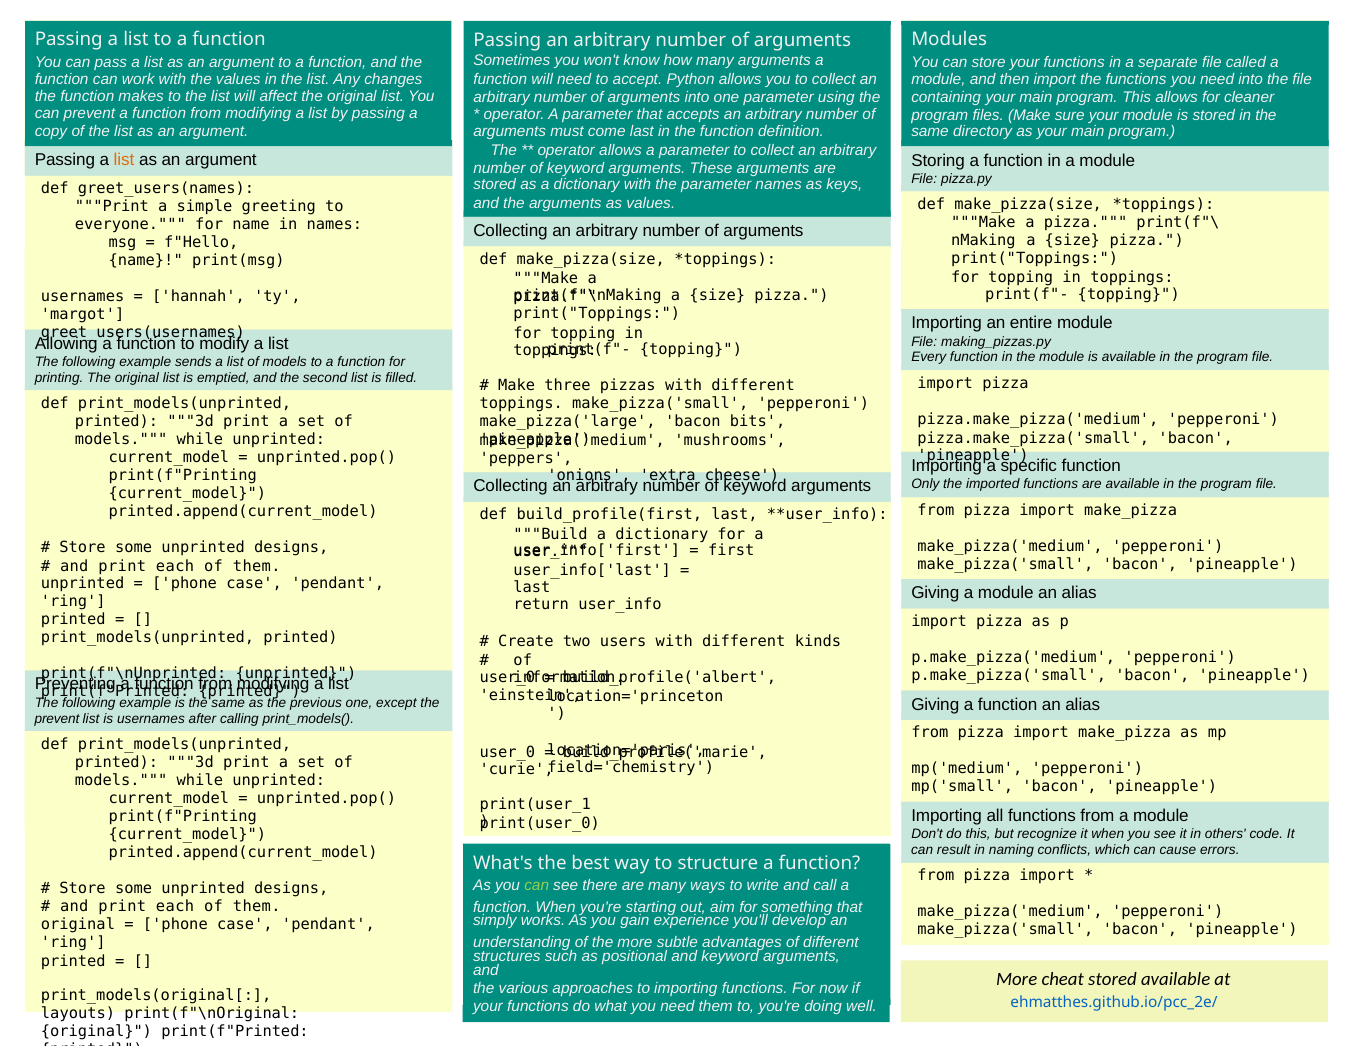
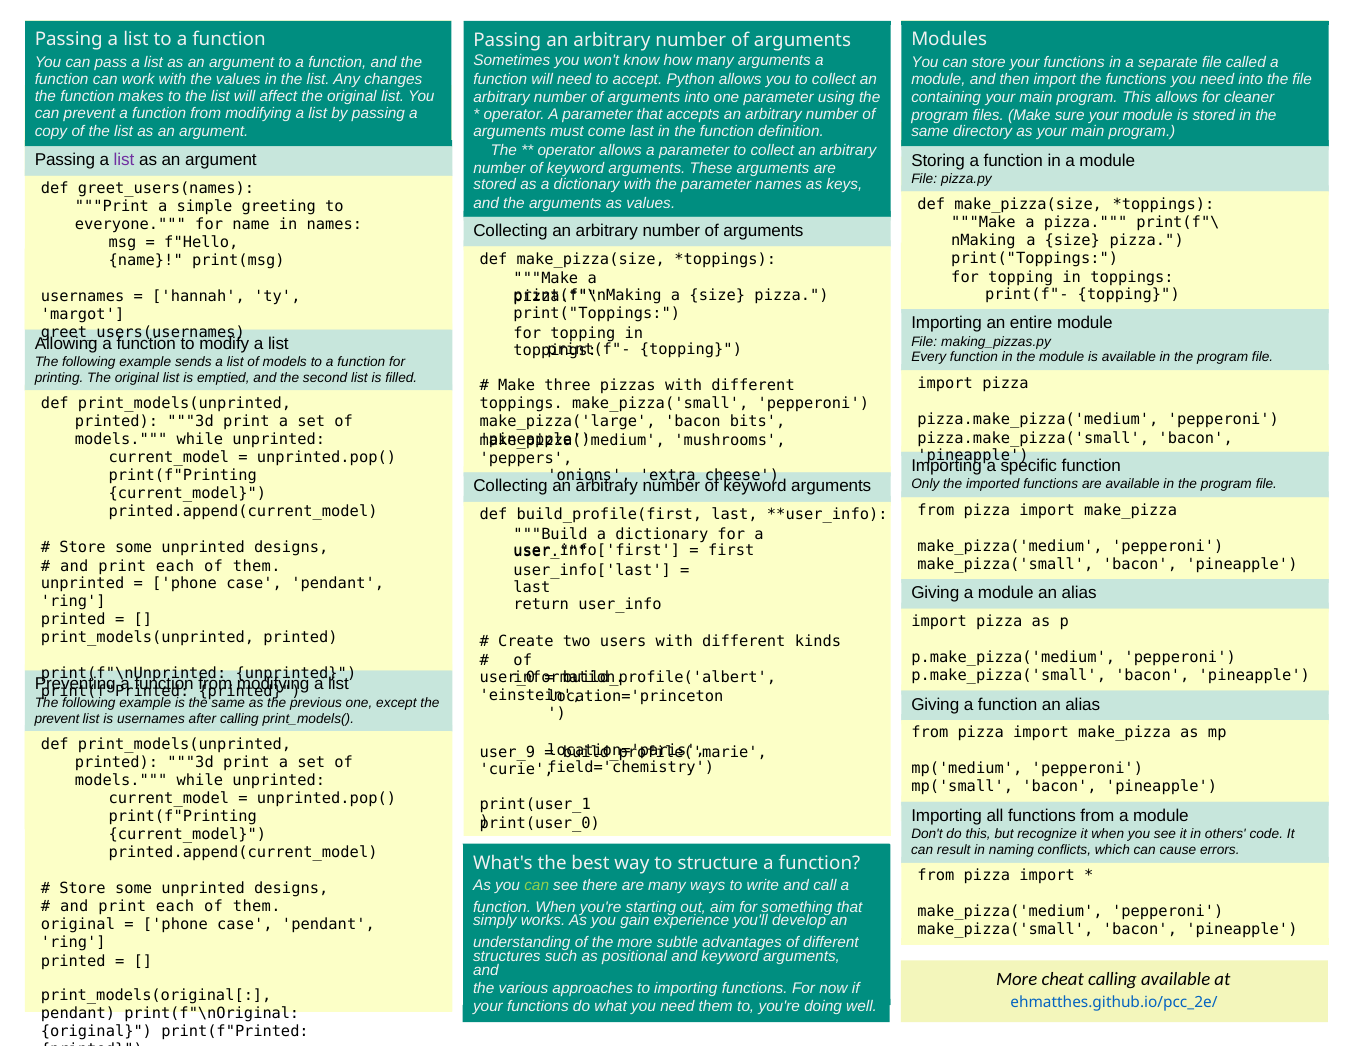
list colour: orange -> purple (124, 160)
user_0: user_0 -> user_9 (507, 752)
cheat stored: stored -> calling (1113, 980)
layouts: layouts -> pendant (78, 1014)
